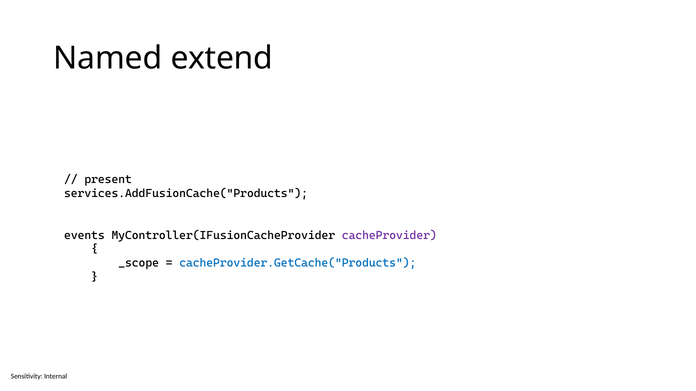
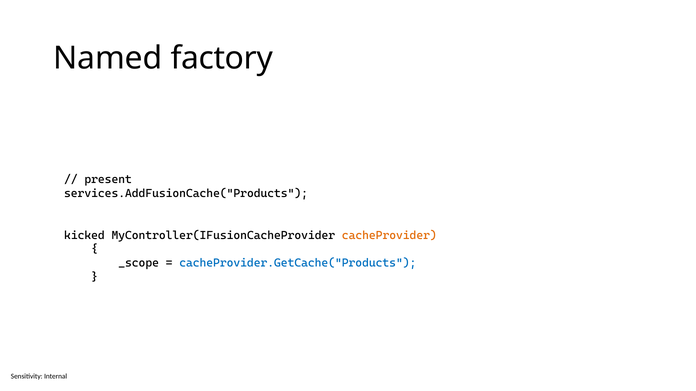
extend: extend -> factory (222, 58)
events: events -> kicked (84, 235)
cacheProvider colour: purple -> orange (389, 235)
